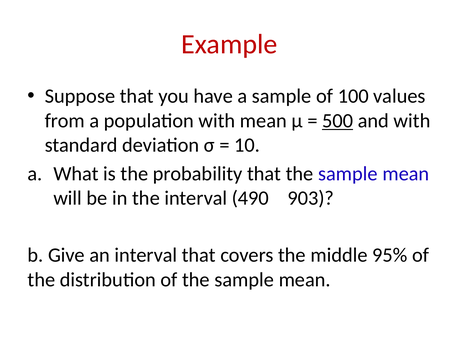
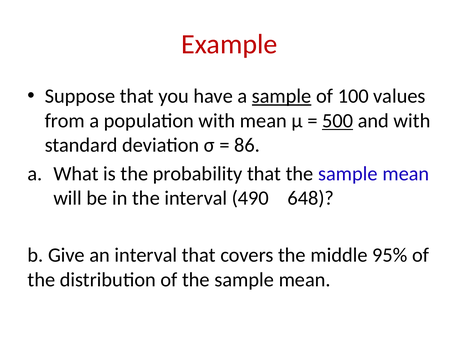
sample underline: none -> present (282, 96)
10: 10 -> 86 (247, 145)
903: 903 -> 648 (311, 198)
